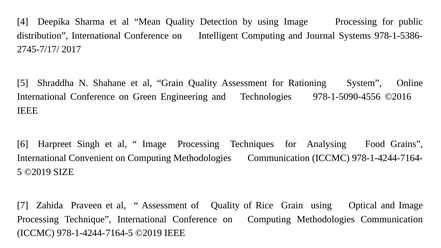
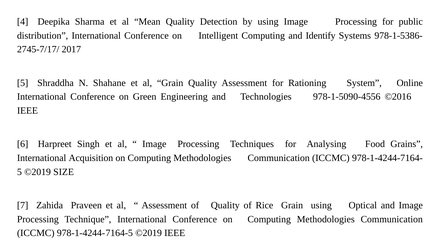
Journal: Journal -> Identify (321, 36)
Convenient: Convenient -> Acquisition (91, 158)
